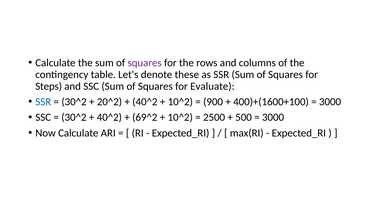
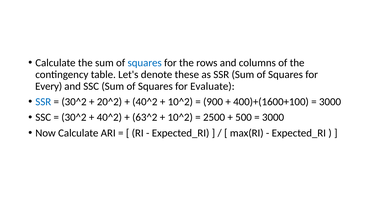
squares colour: purple -> blue (145, 63)
Steps: Steps -> Every (49, 86)
69^2: 69^2 -> 63^2 (145, 118)
